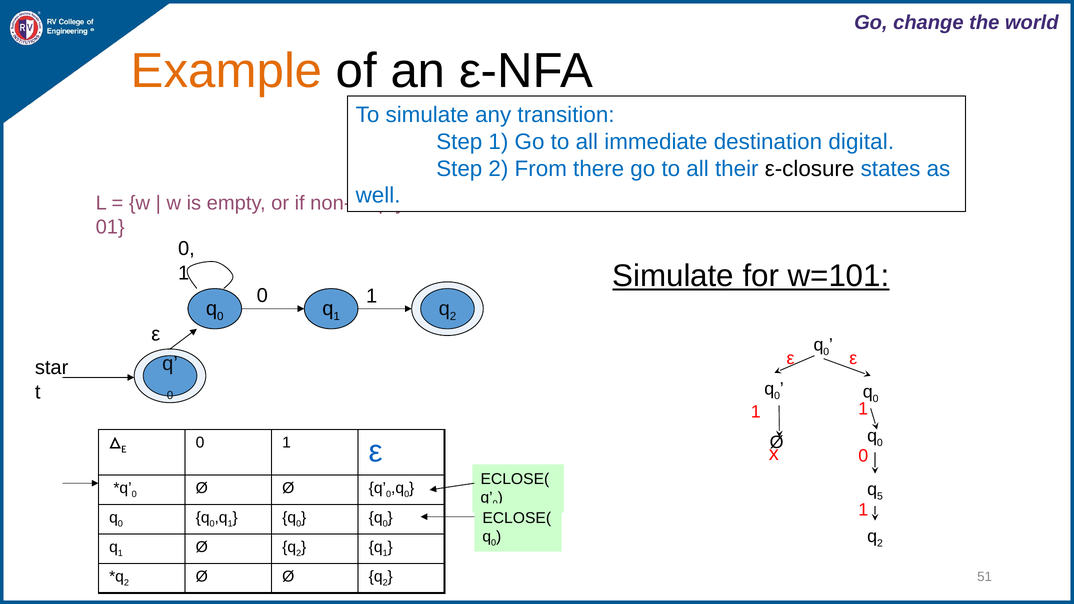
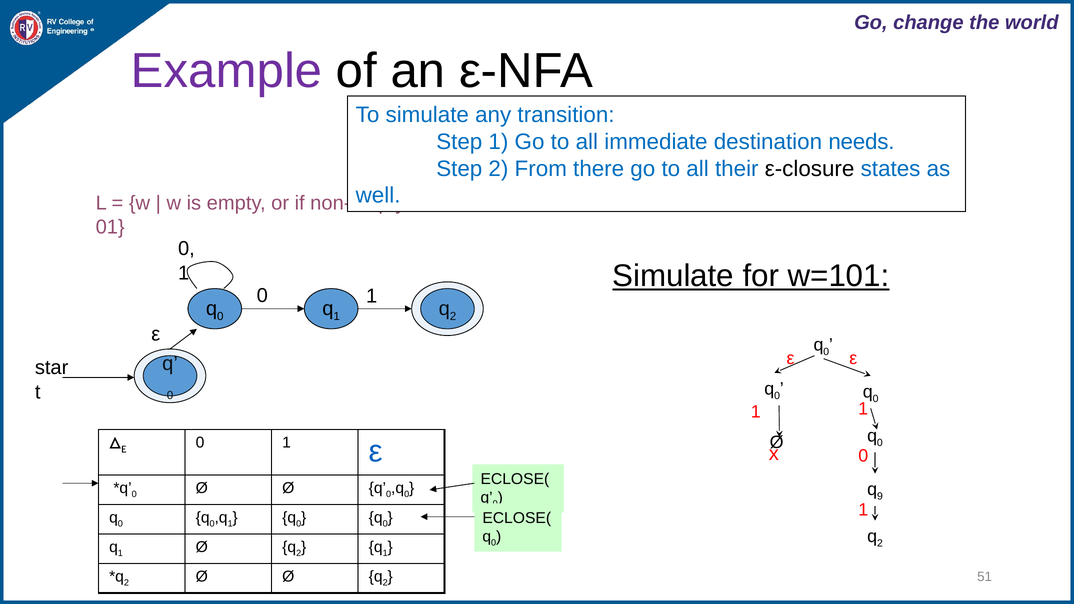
Example colour: orange -> purple (227, 71)
digital: digital -> needs (861, 142)
5: 5 -> 9 (880, 497)
